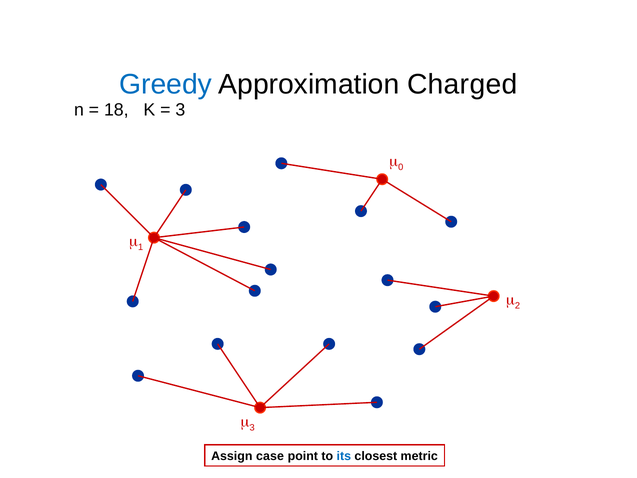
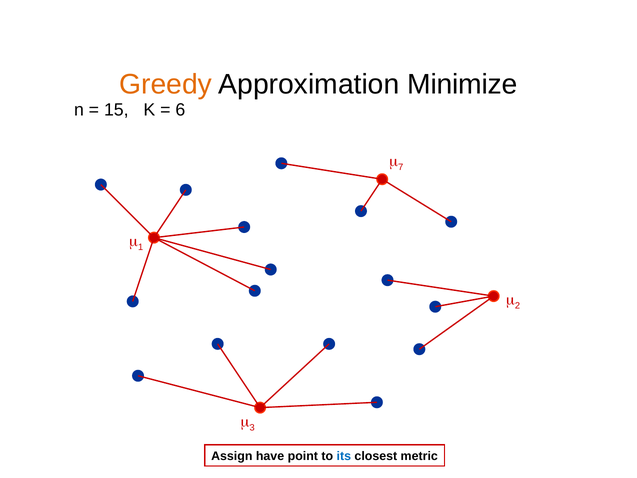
Greedy colour: blue -> orange (166, 84)
Charged: Charged -> Minimize (462, 84)
18: 18 -> 15 (116, 110)
3: 3 -> 6 (180, 110)
0: 0 -> 7 (401, 167)
case: case -> have (270, 456)
